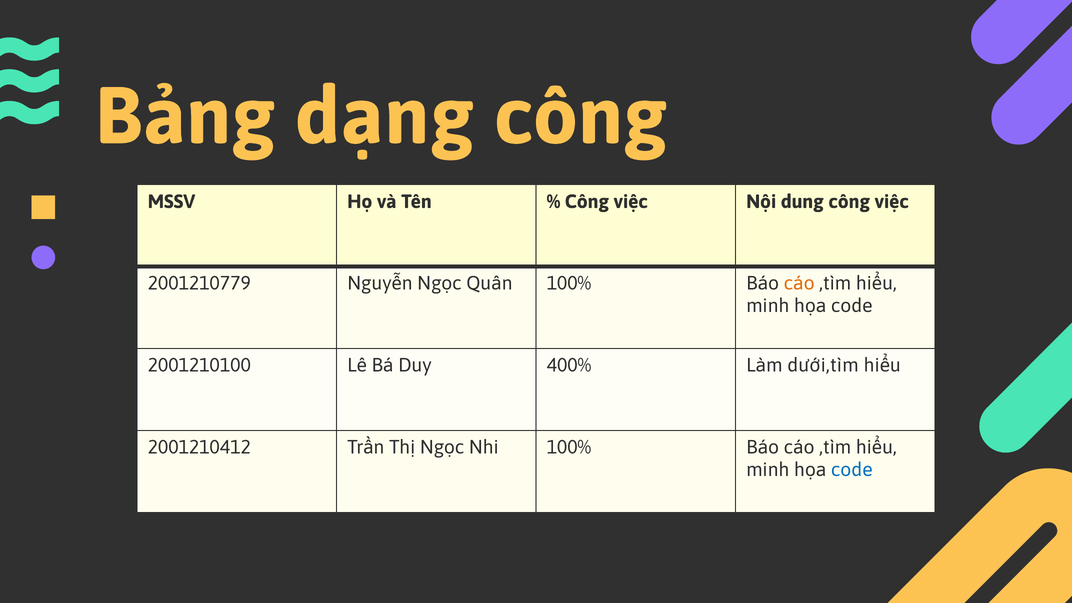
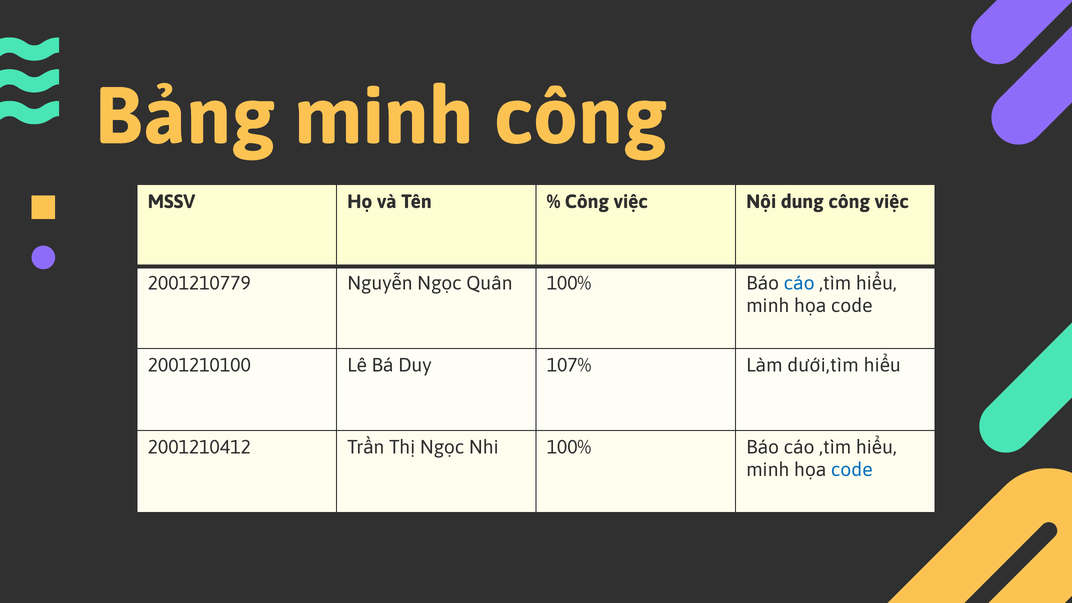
Bảng dạng: dạng -> minh (384, 117)
cáo colour: orange -> blue (799, 284)
400%: 400% -> 107% (569, 366)
